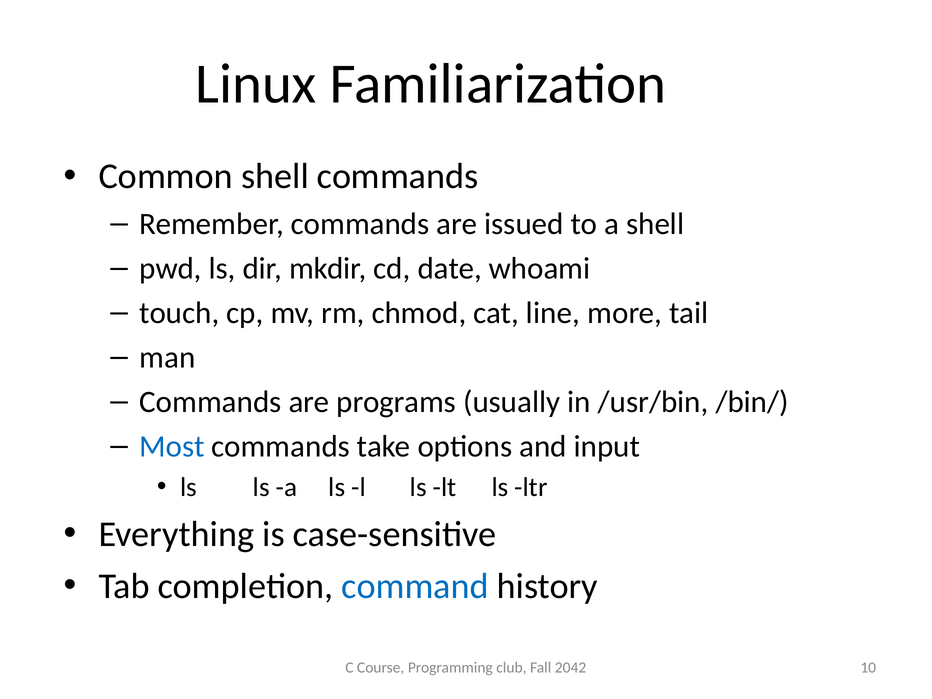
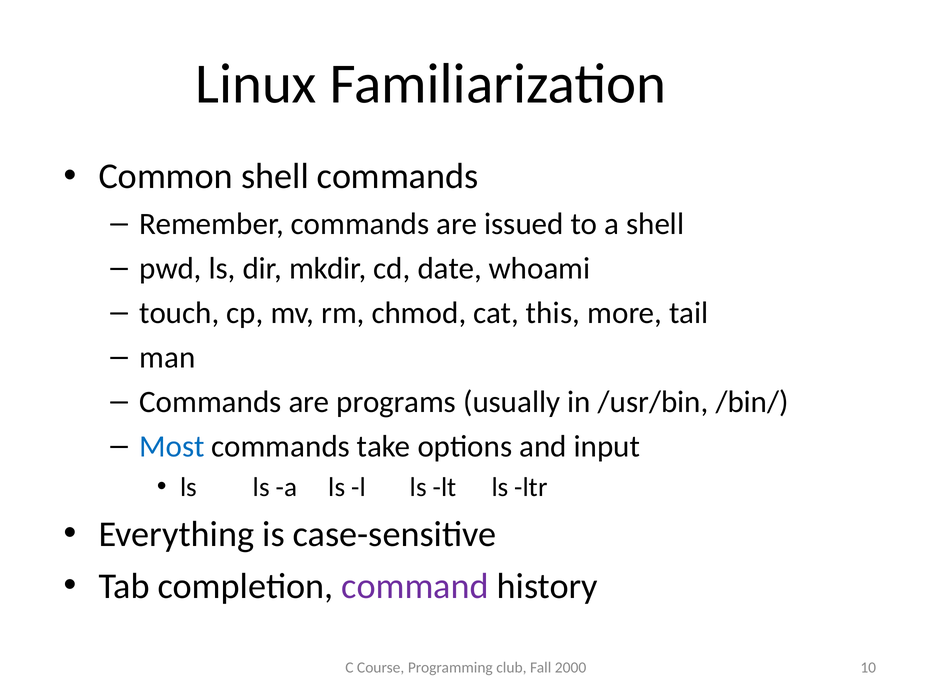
line: line -> this (553, 313)
command colour: blue -> purple (415, 586)
2042: 2042 -> 2000 (571, 667)
